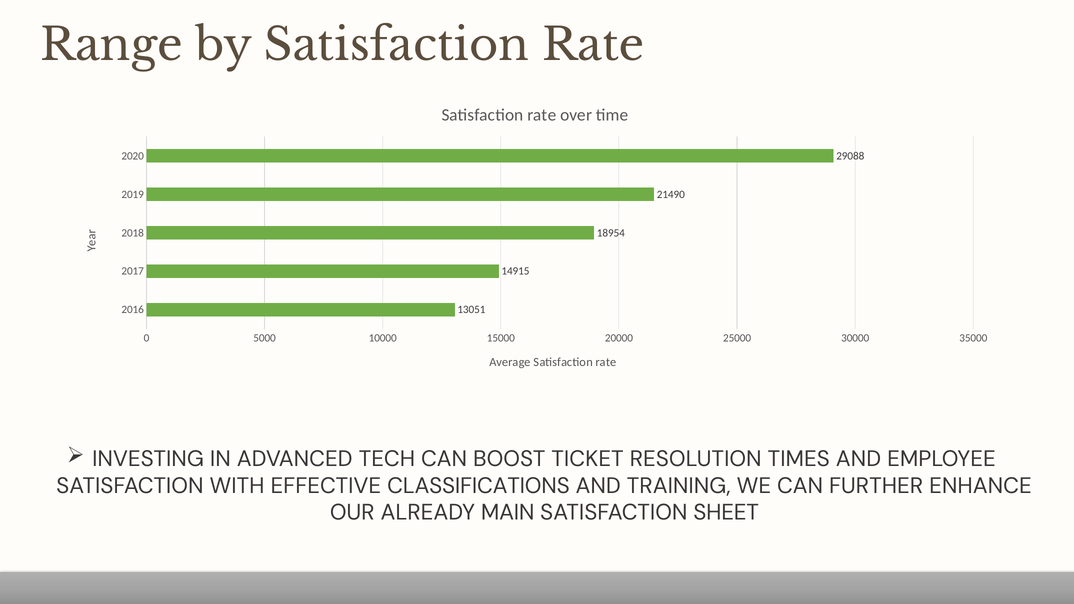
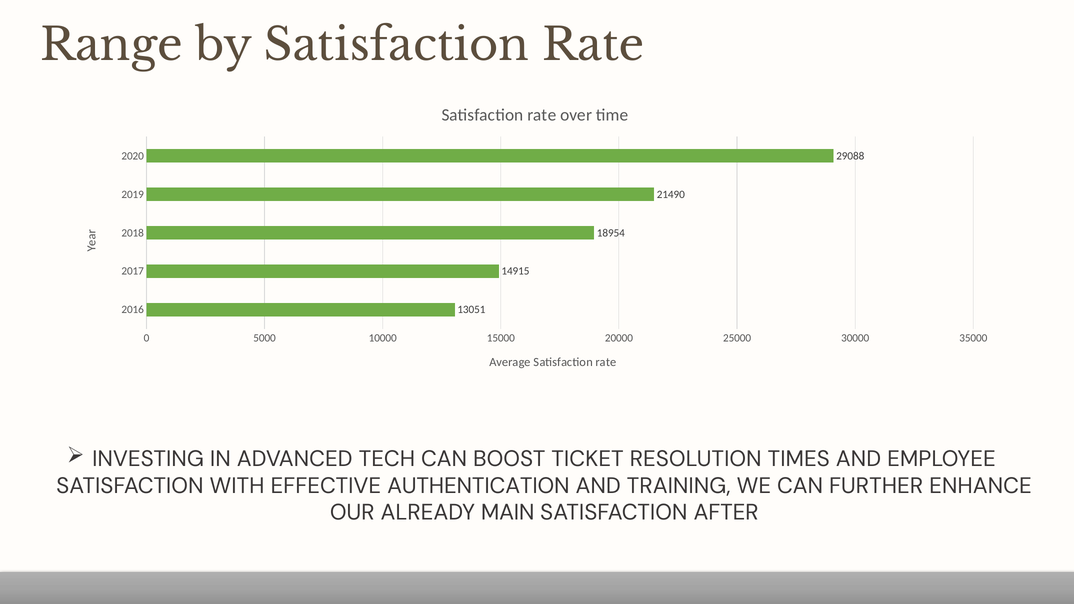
CLASSIFICATIONS: CLASSIFICATIONS -> AUTHENTICATION (478, 486)
SHEET: SHEET -> AFTER (726, 513)
